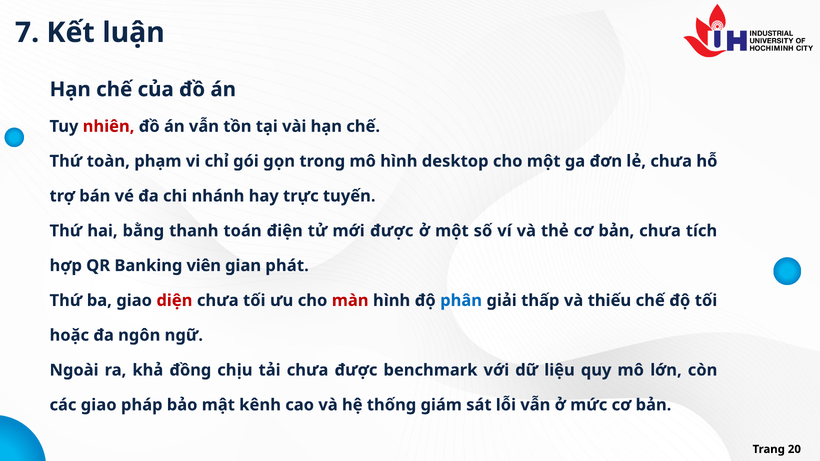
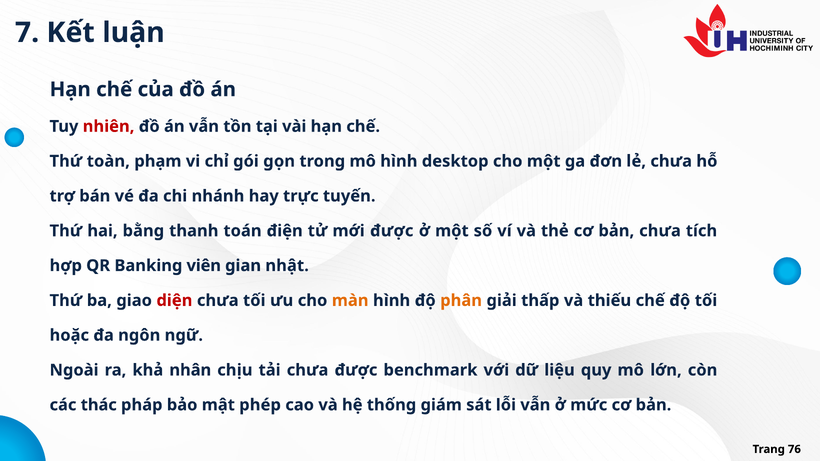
phát: phát -> nhật (287, 266)
màn colour: red -> orange (350, 301)
phân colour: blue -> orange (461, 301)
đồng: đồng -> nhân (190, 370)
các giao: giao -> thác (99, 405)
kênh: kênh -> phép (260, 405)
20: 20 -> 76 (794, 449)
